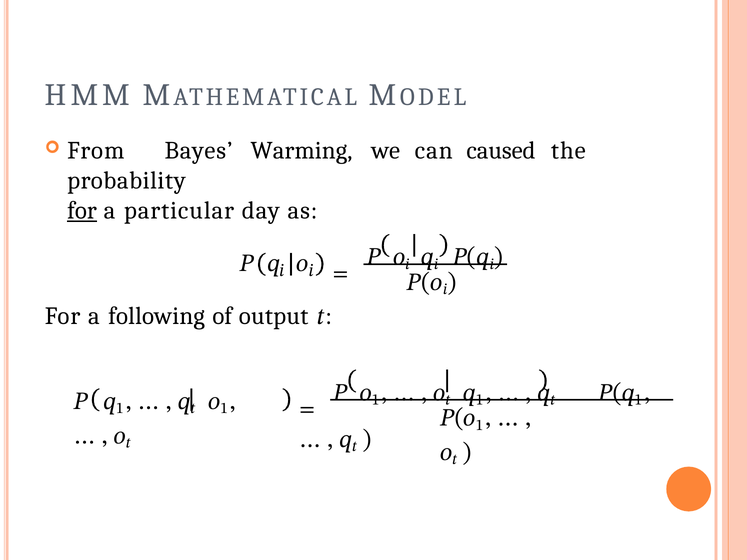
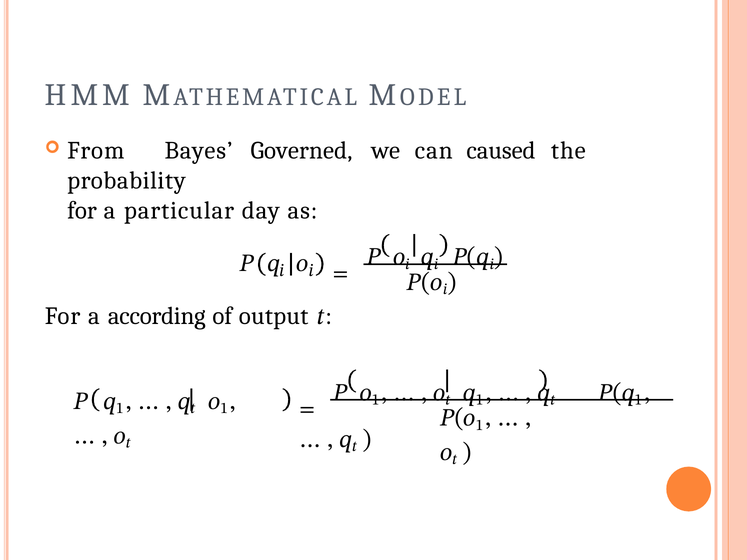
Warming: Warming -> Governed (301, 151)
for underline: present -> none (82, 211)
following: following -> according (157, 316)
